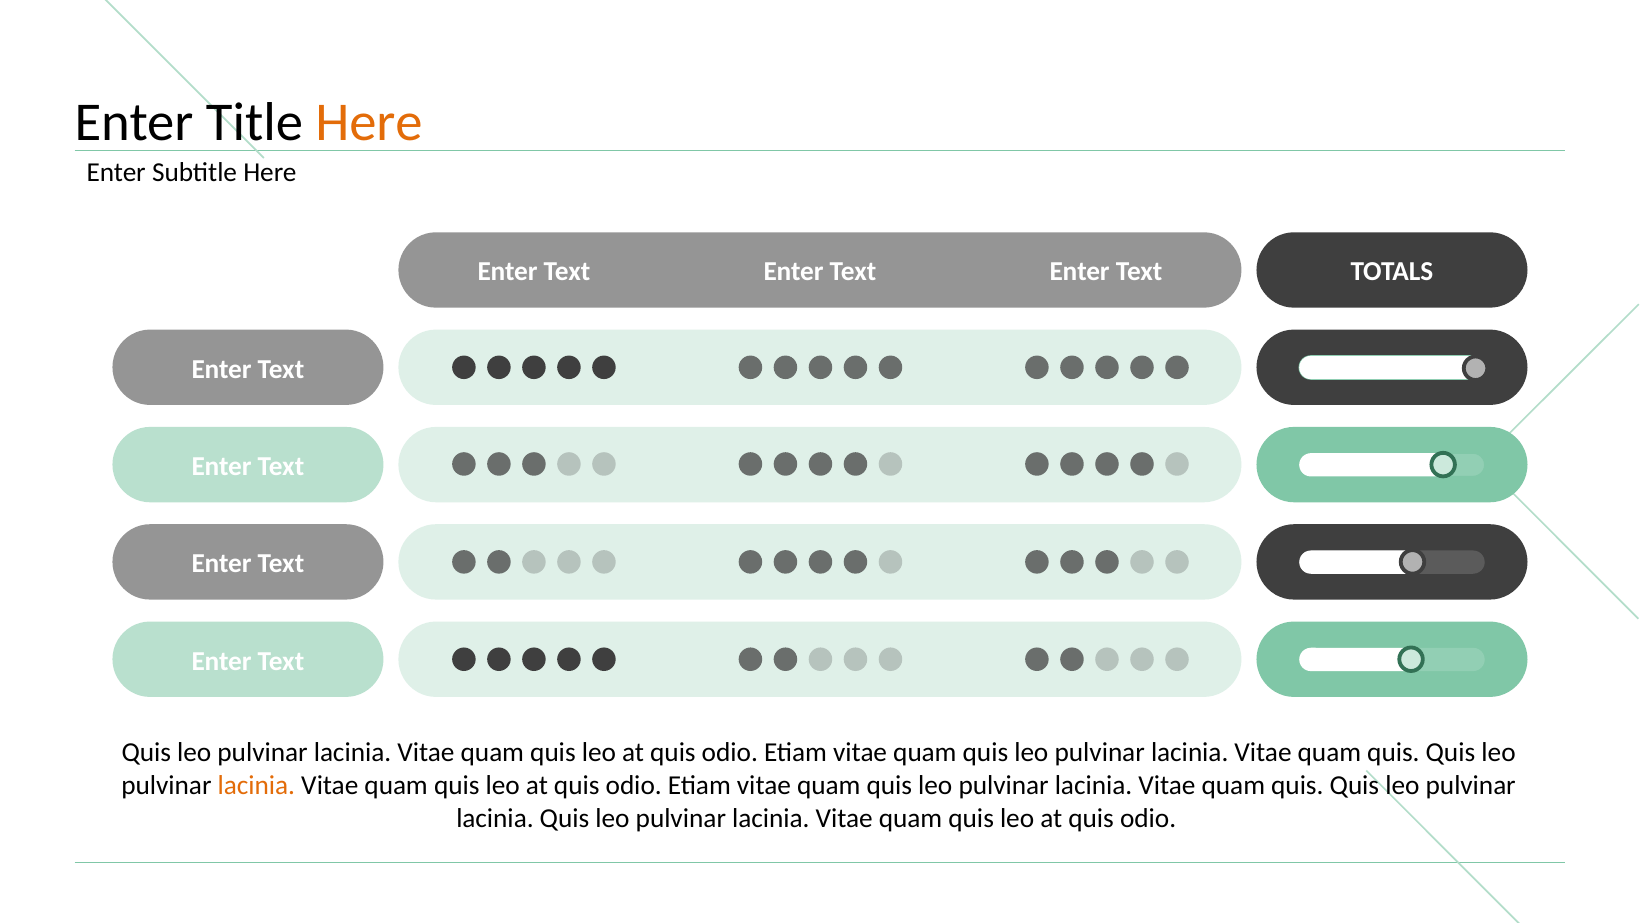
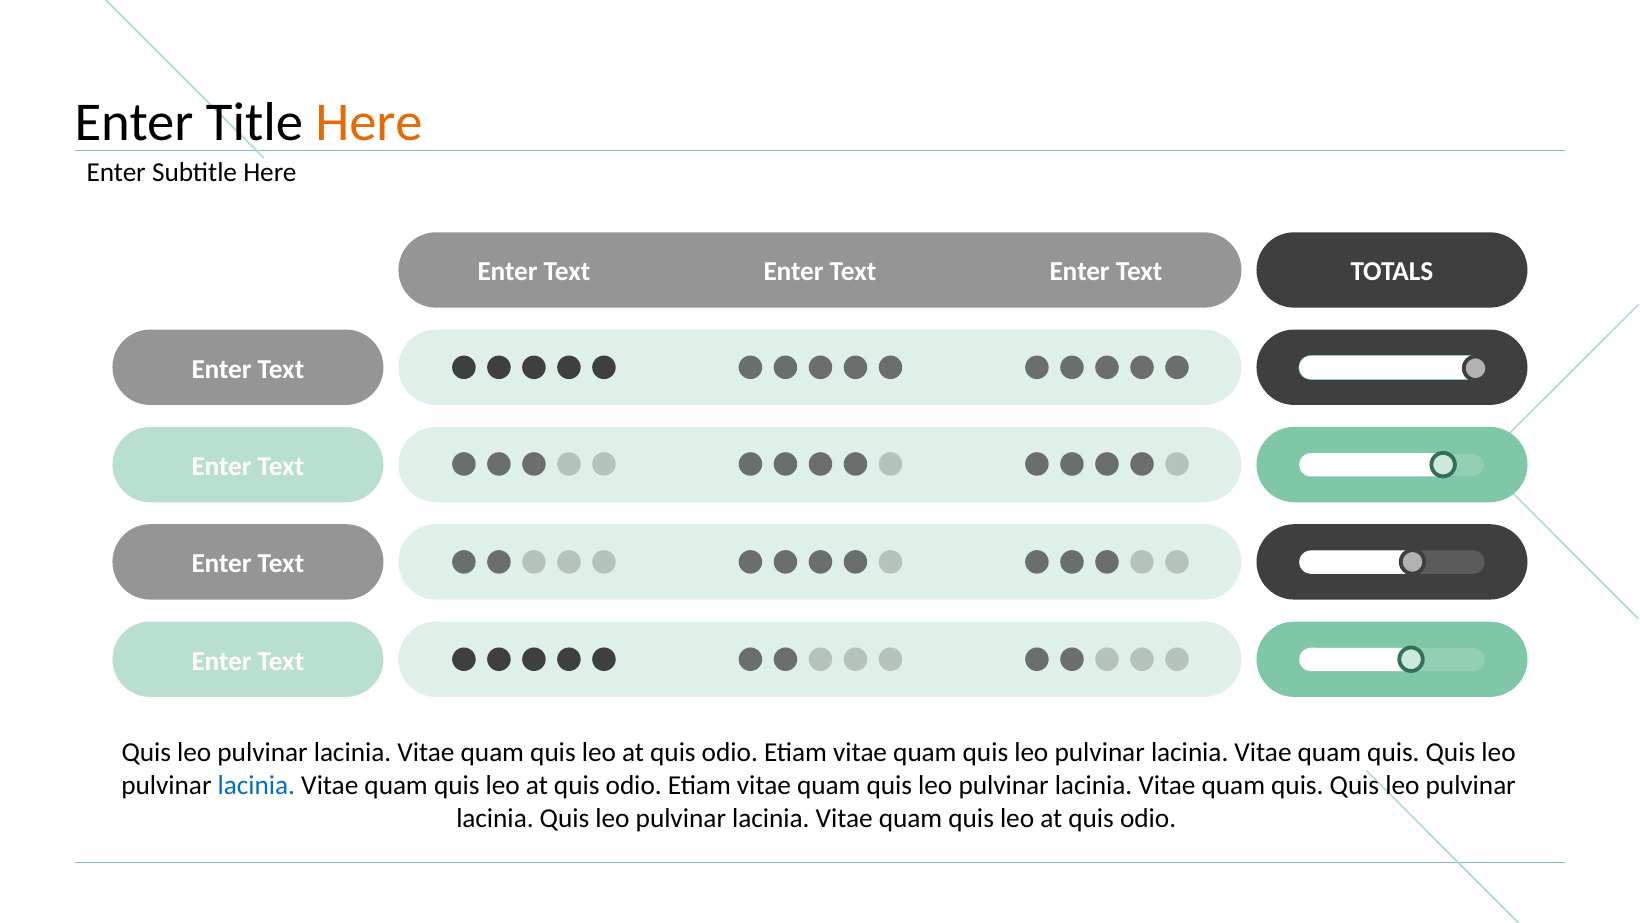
lacinia colour: orange -> blue (256, 785)
